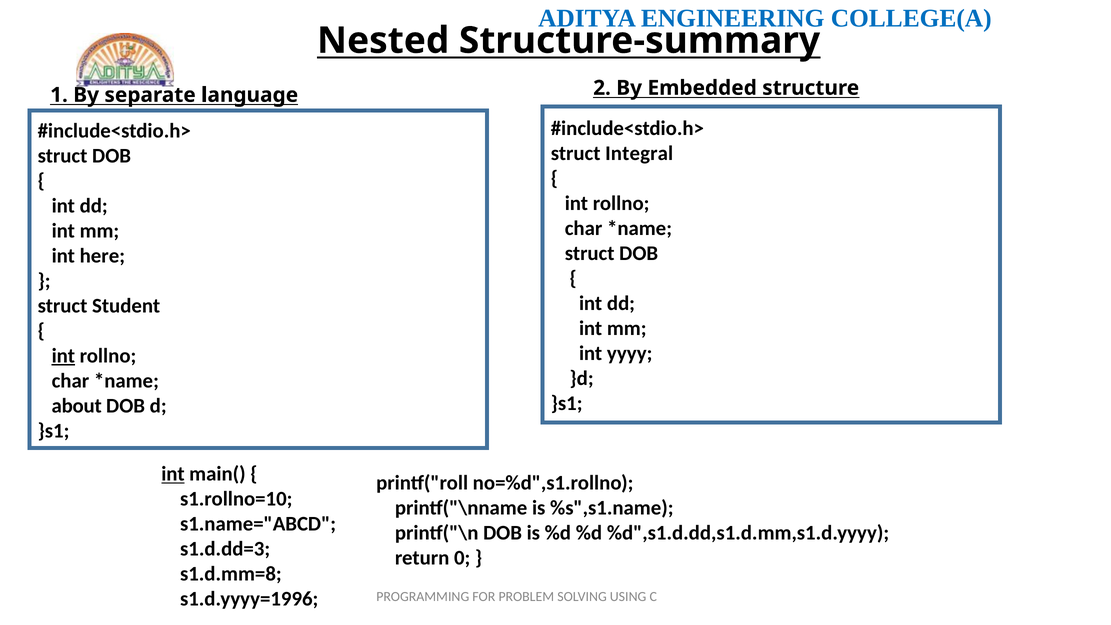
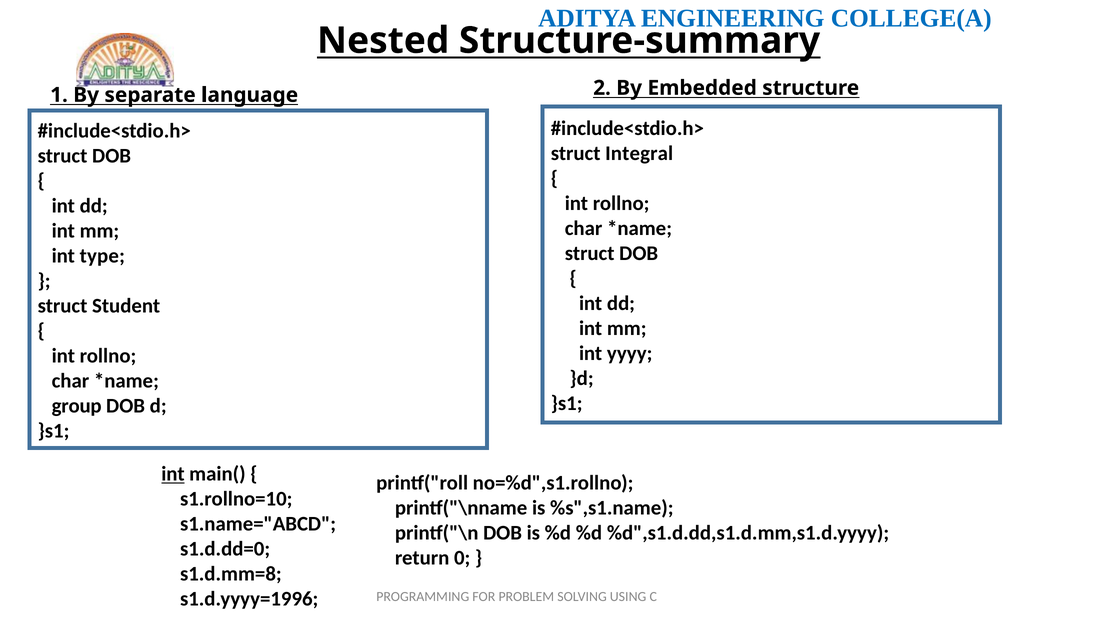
here: here -> type (102, 256)
int underline: present -> none (63, 356)
about: about -> group (77, 406)
s1.d.dd=3: s1.d.dd=3 -> s1.d.dd=0 (225, 549)
